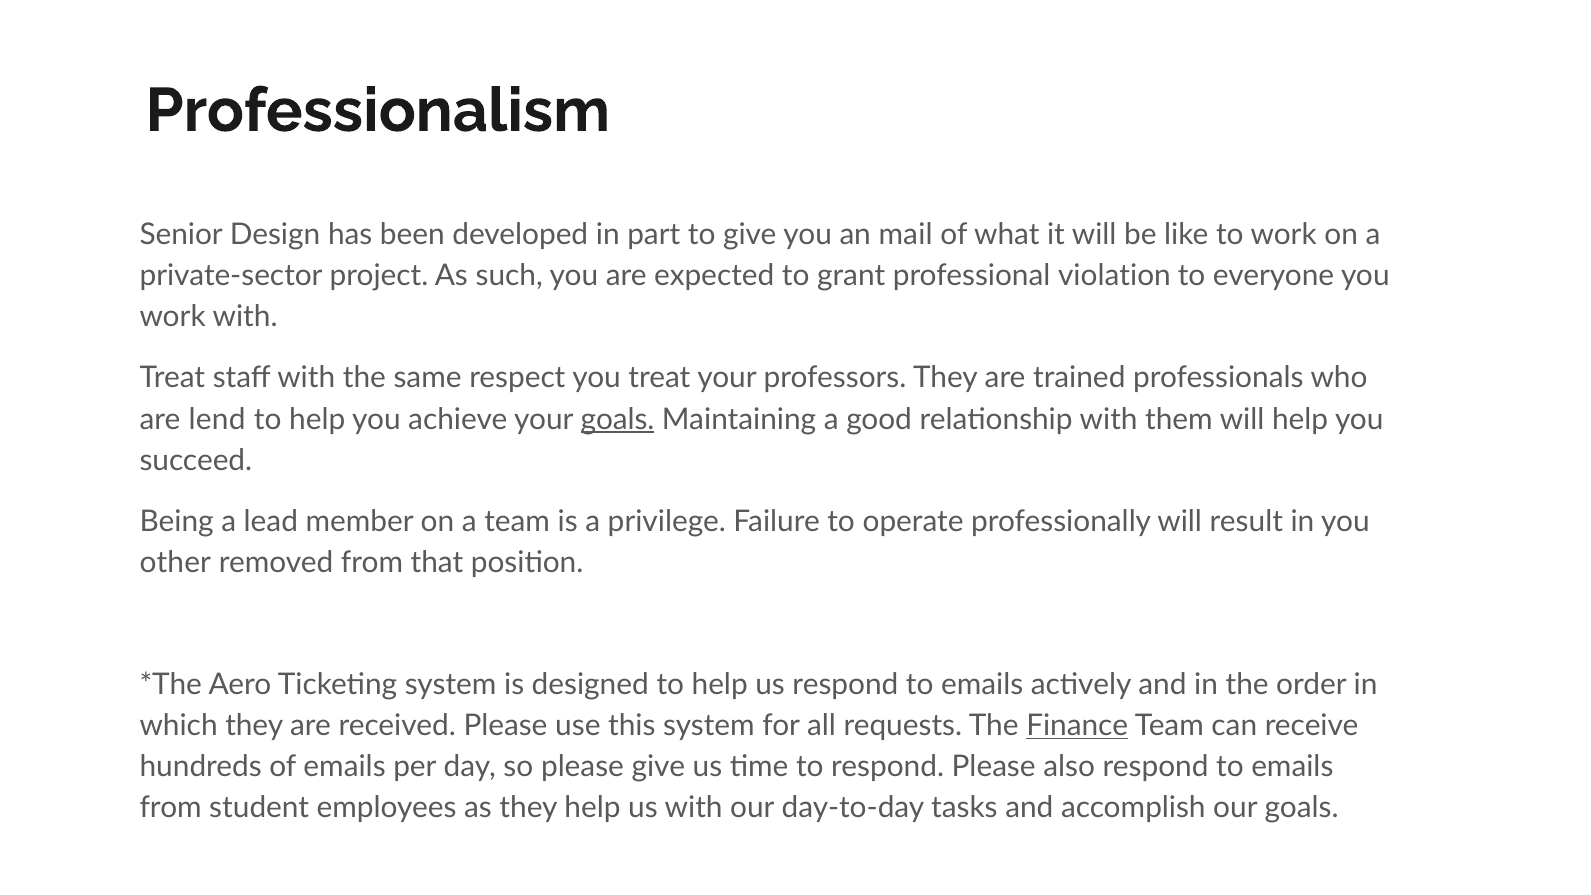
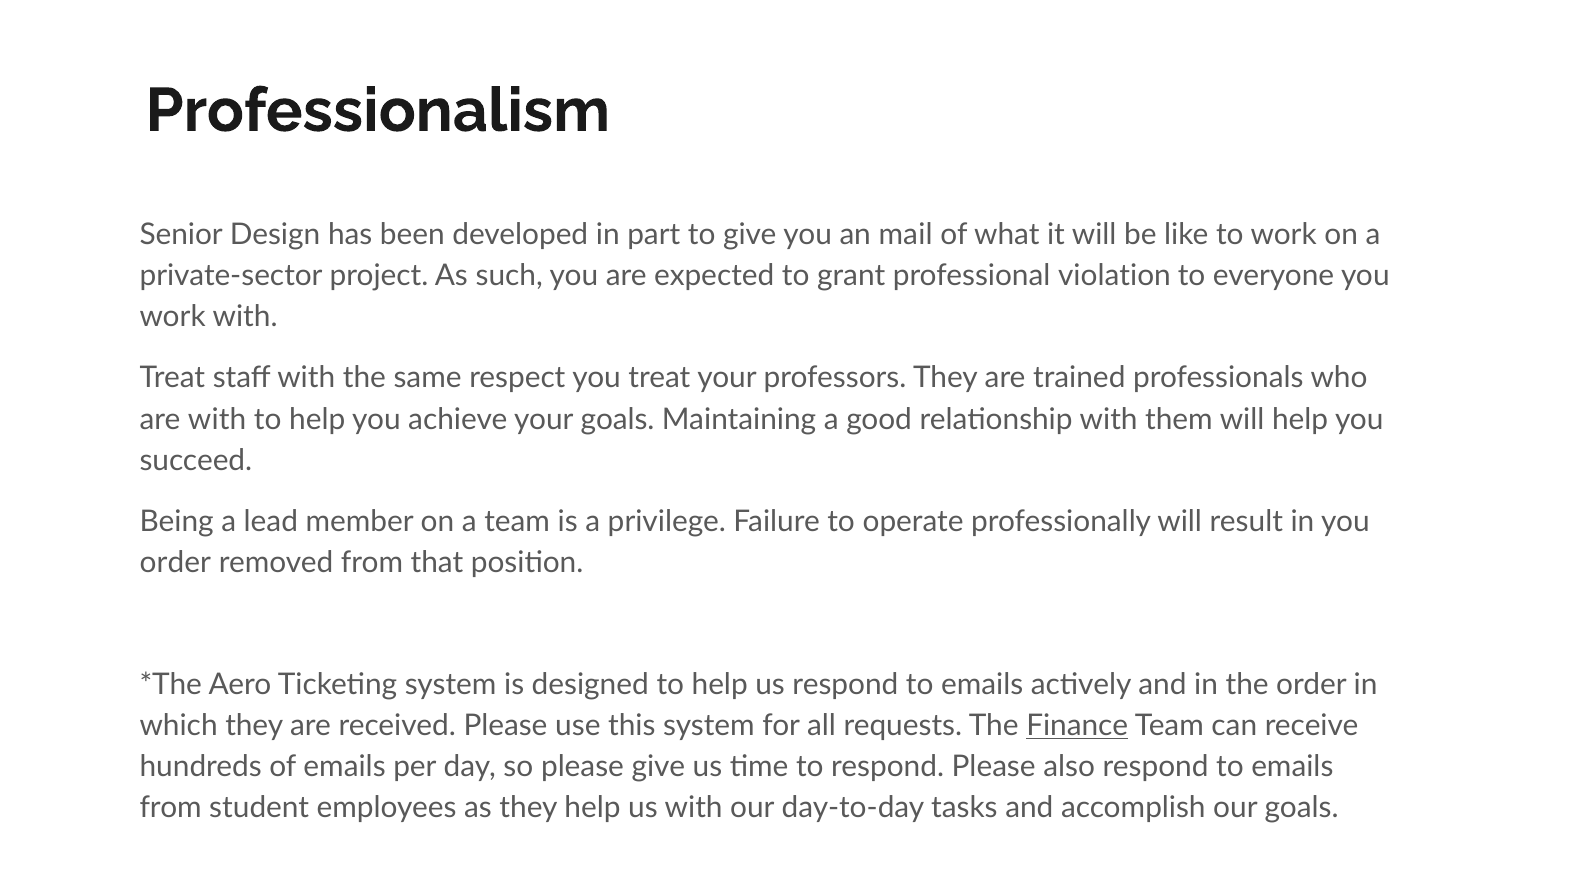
are lend: lend -> with (217, 419)
goals underline: present -> none (618, 419)
other: other -> order (175, 562)
